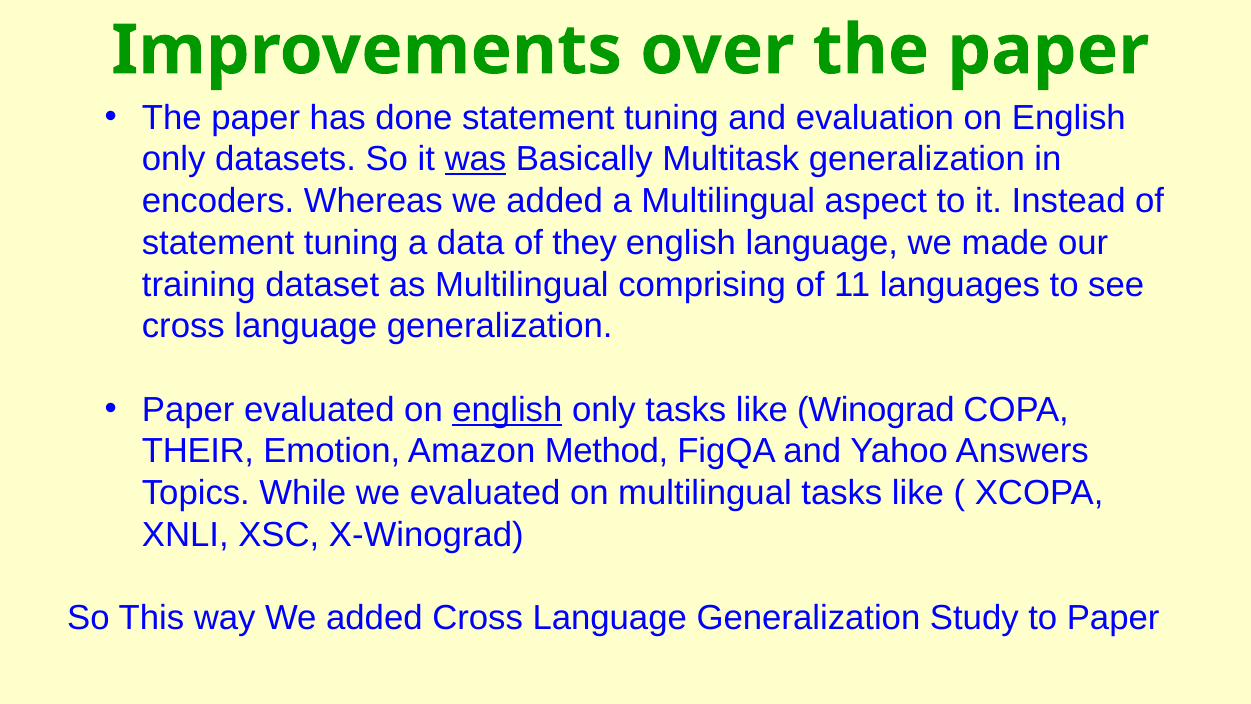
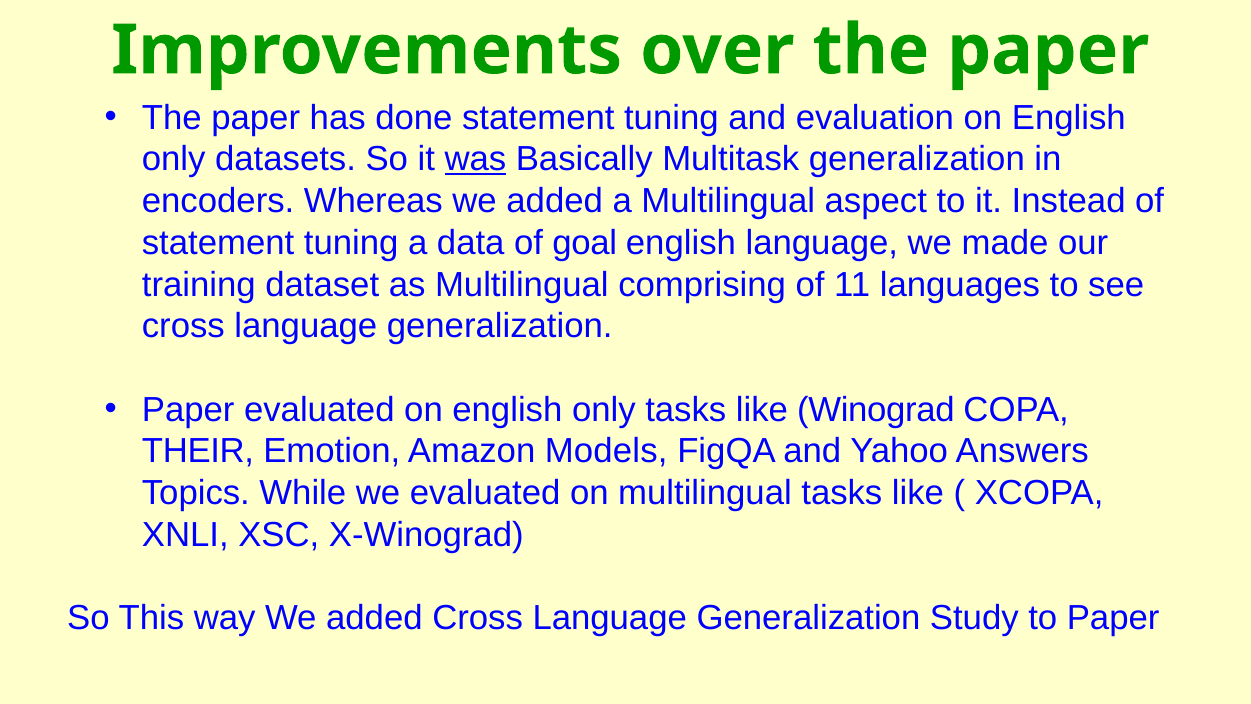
they: they -> goal (585, 243)
english underline: present -> none (507, 410)
Method: Method -> Models (606, 451)
